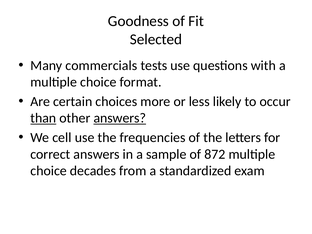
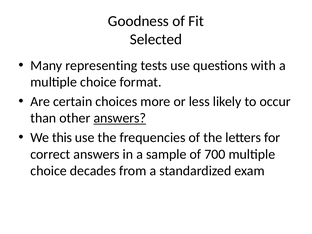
commercials: commercials -> representing (101, 65)
than underline: present -> none (43, 118)
cell: cell -> this (62, 138)
872: 872 -> 700 (215, 154)
